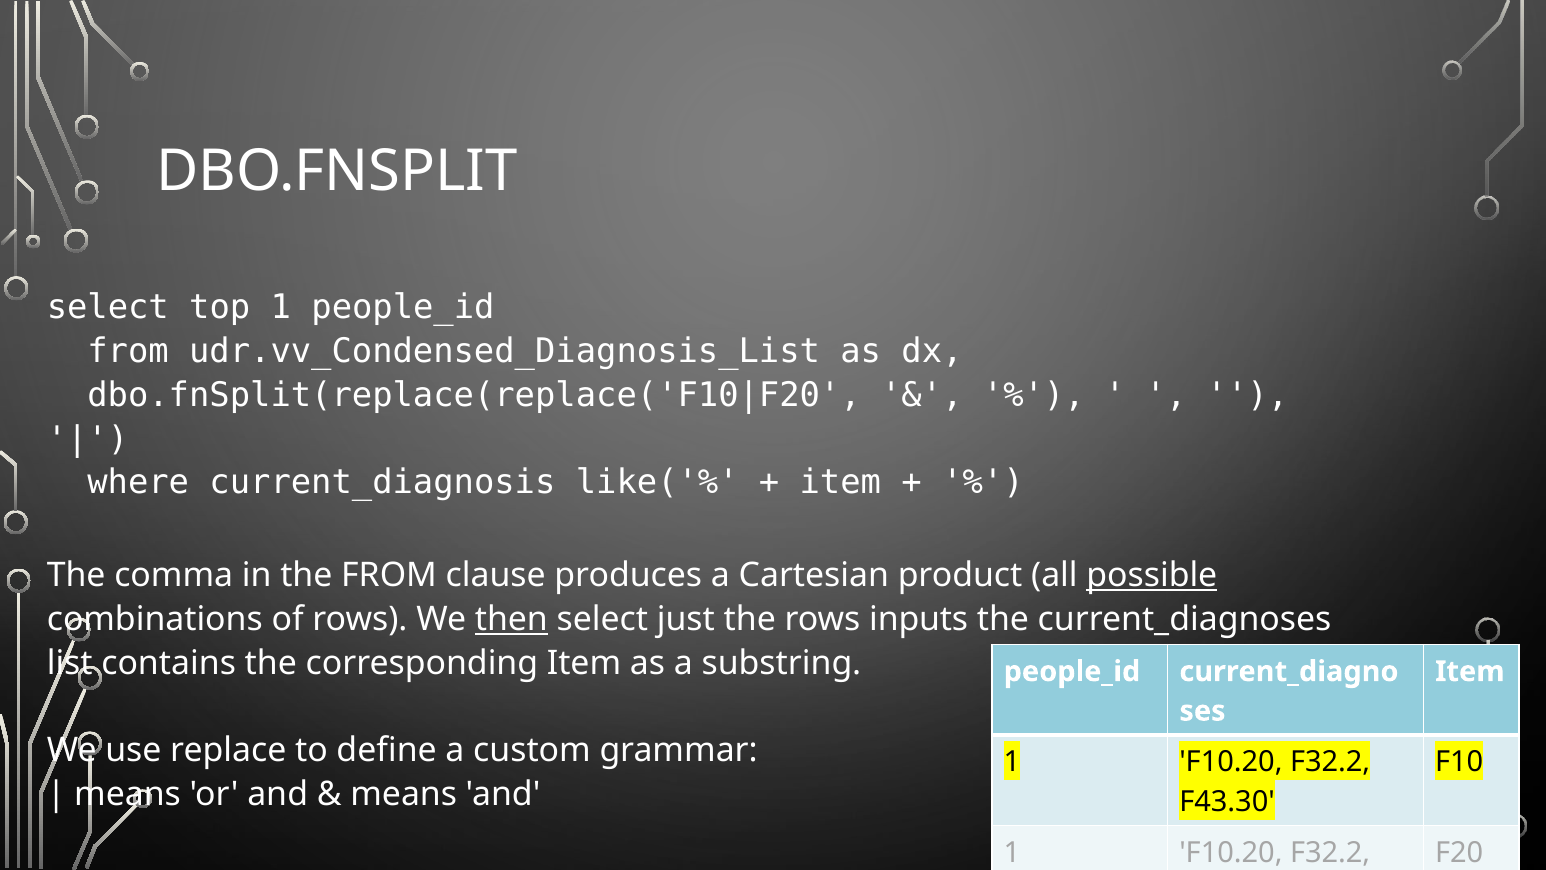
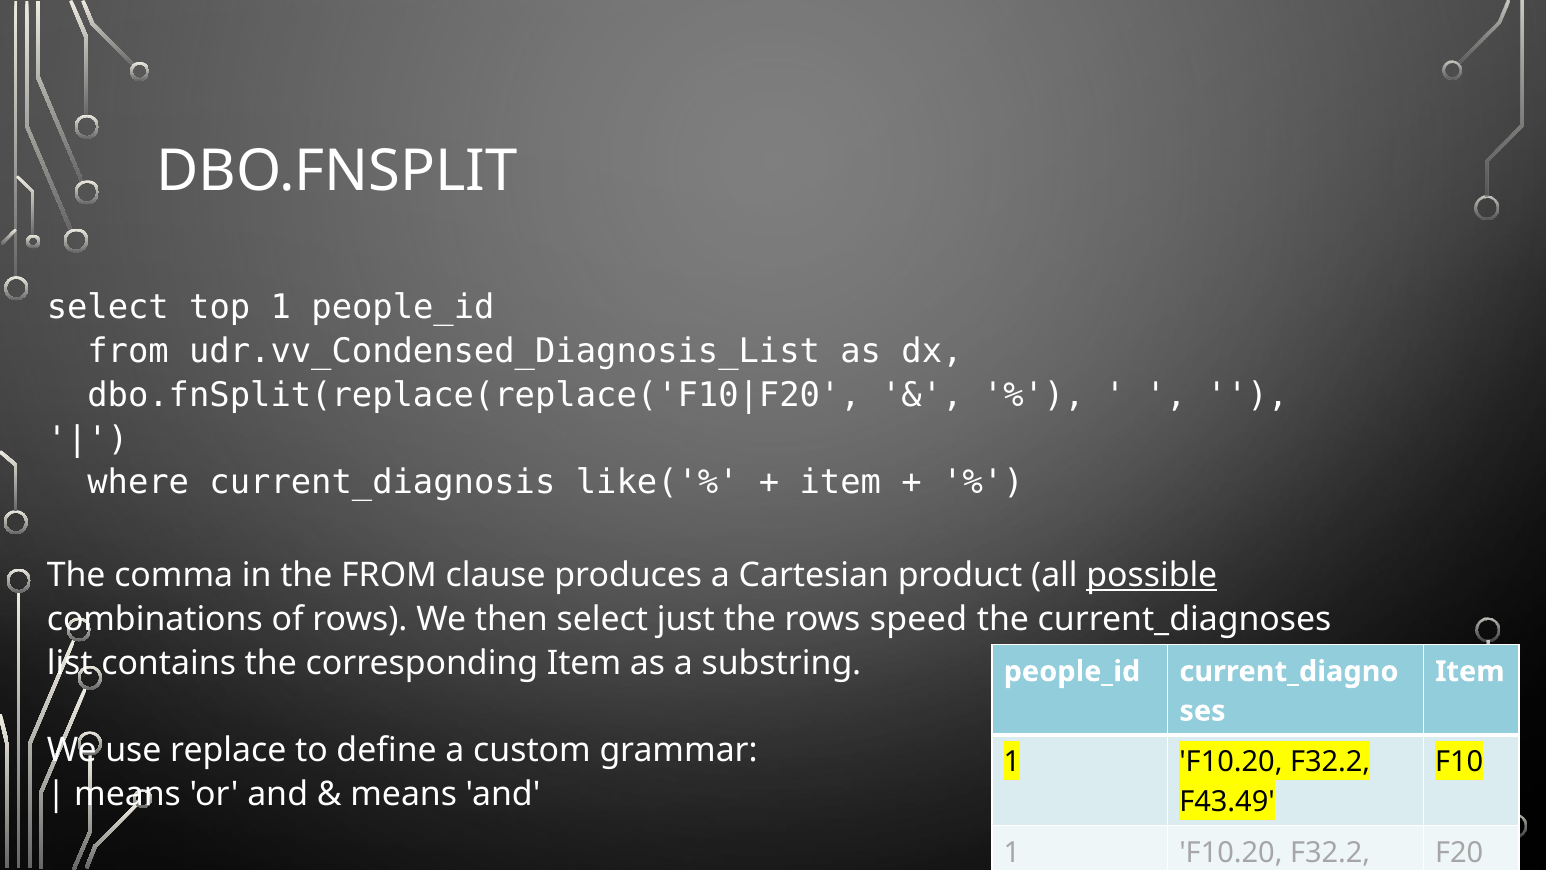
then underline: present -> none (511, 619)
inputs: inputs -> speed (918, 619)
F43.30: F43.30 -> F43.49 (1227, 801)
